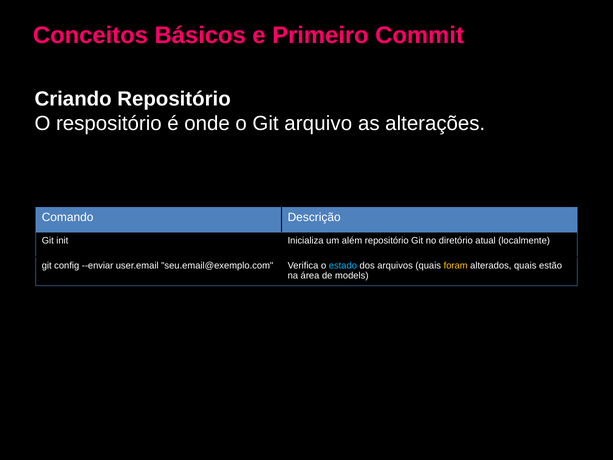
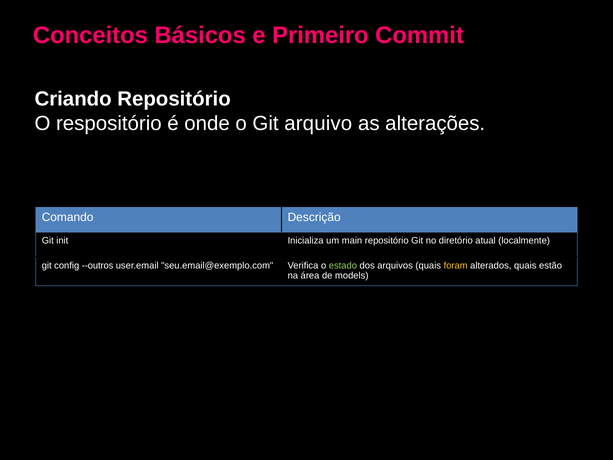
além: além -> main (352, 240)
--enviar: --enviar -> --outros (98, 265)
estado colour: light blue -> light green (343, 265)
